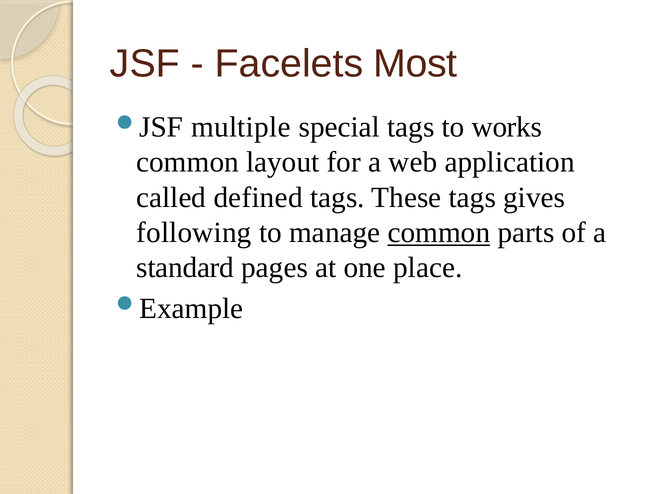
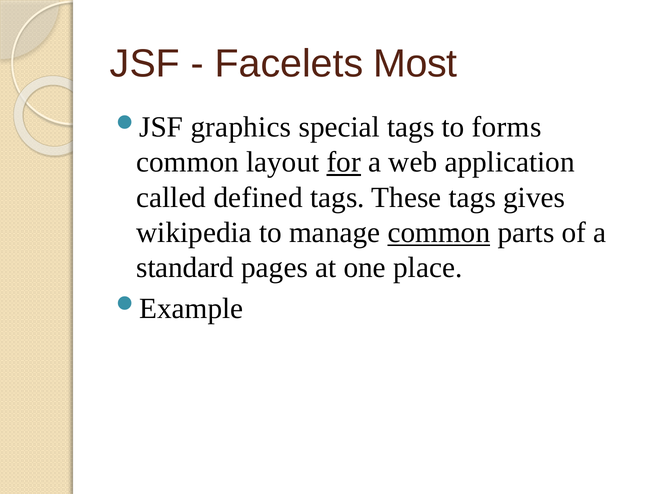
multiple: multiple -> graphics (241, 127)
works: works -> forms (507, 127)
for underline: none -> present (344, 162)
following: following -> wikipedia (194, 233)
